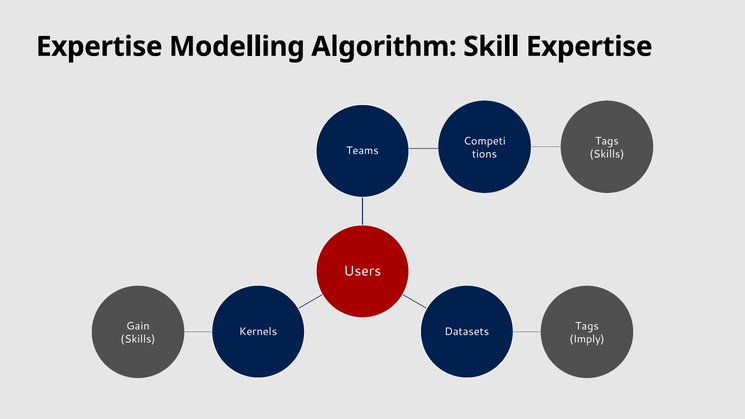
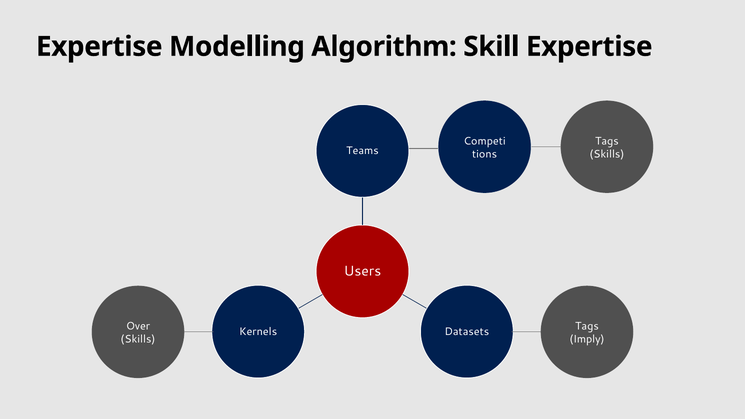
Gain: Gain -> Over (138, 326)
